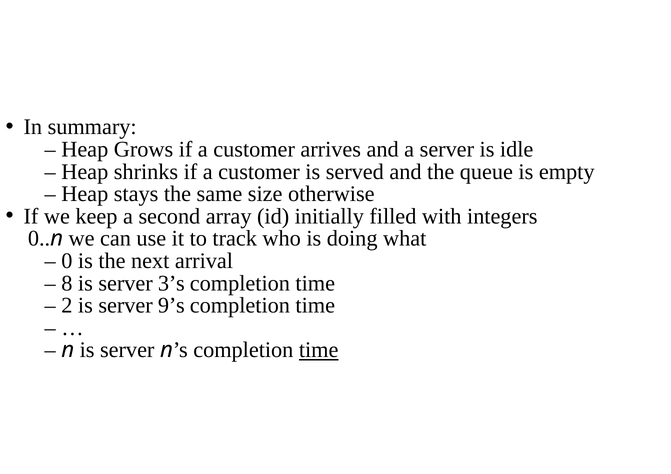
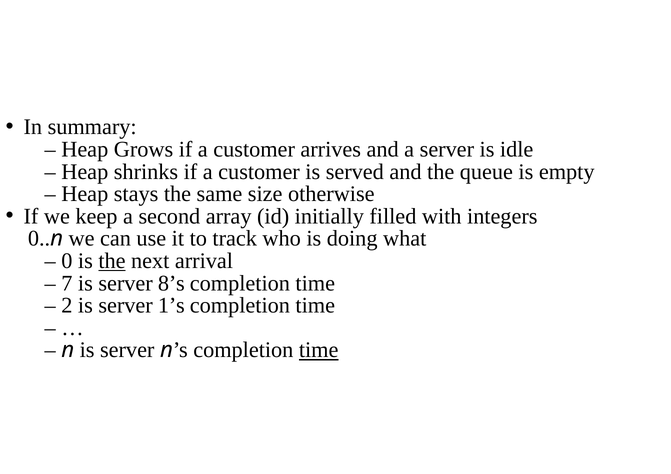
the underline: none -> present (112, 261)
8: 8 -> 7 (67, 284)
3’s: 3’s -> 8’s (171, 284)
9’s: 9’s -> 1’s (171, 306)
